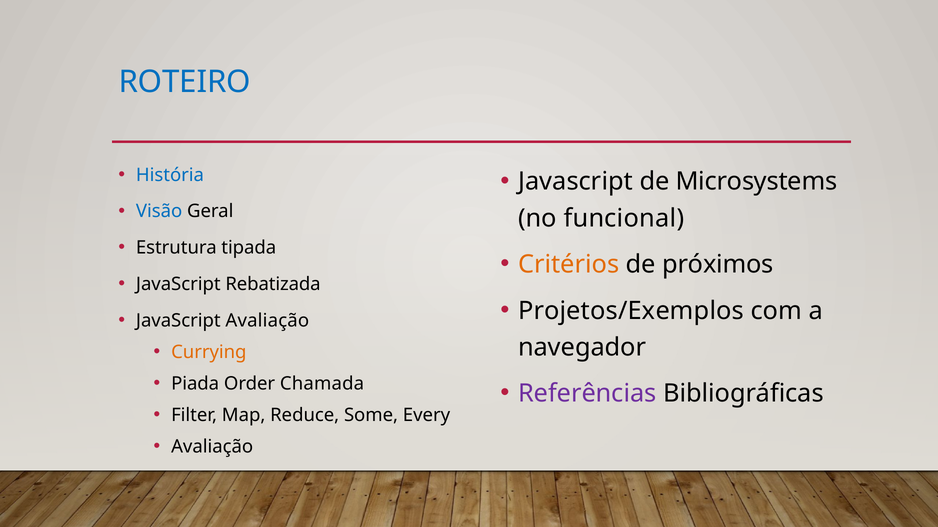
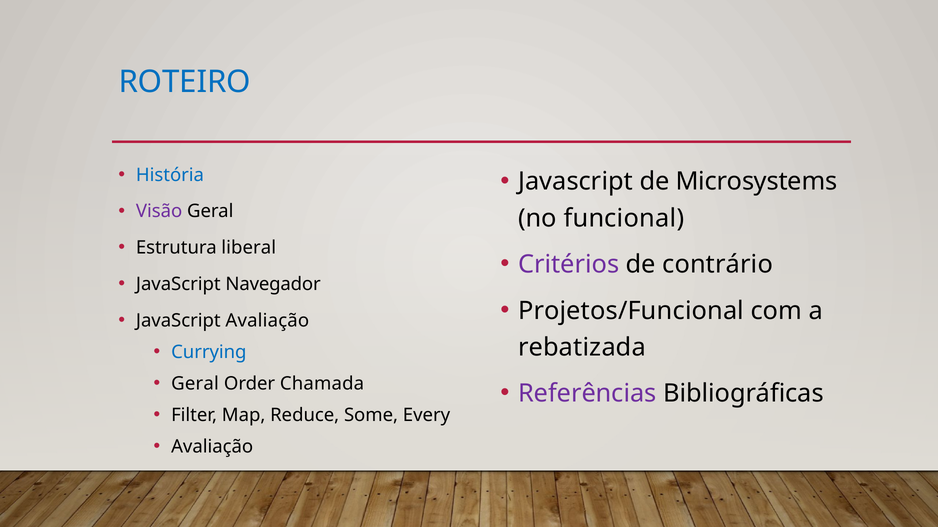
Visão colour: blue -> purple (159, 212)
tipada: tipada -> liberal (249, 248)
Critérios colour: orange -> purple (569, 265)
próximos: próximos -> contrário (718, 265)
Rebatizada: Rebatizada -> Navegador (273, 285)
Projetos/Exemplos: Projetos/Exemplos -> Projetos/Funcional (631, 311)
navegador: navegador -> rebatizada (582, 348)
Currying colour: orange -> blue (209, 353)
Piada: Piada -> Geral (195, 384)
